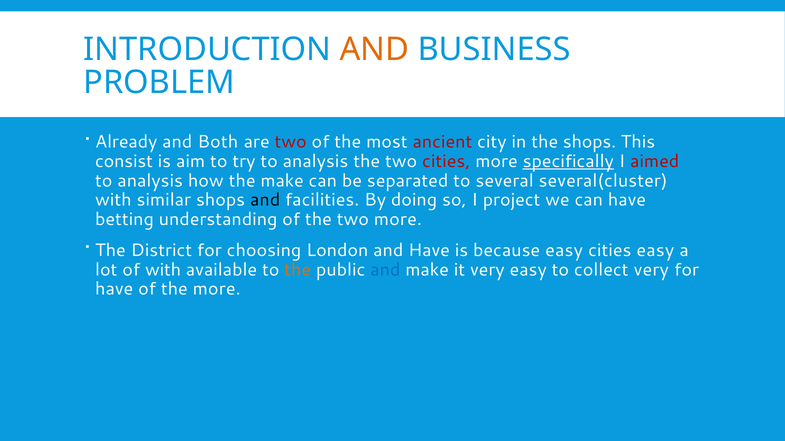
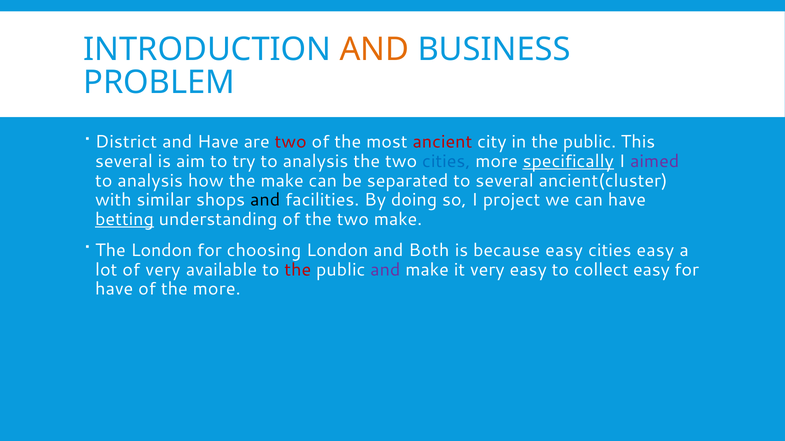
Already: Already -> District (126, 142)
and Both: Both -> Have (218, 142)
in the shops: shops -> public (590, 142)
consist: consist -> several (124, 161)
cities colour: red -> blue (446, 161)
aimed colour: red -> purple (655, 161)
several(cluster: several(cluster -> ancient(cluster (603, 181)
betting underline: none -> present (124, 220)
two more: more -> make (398, 220)
The District: District -> London (161, 251)
and Have: Have -> Both (429, 251)
of with: with -> very (163, 270)
the colour: orange -> red (298, 270)
and colour: blue -> purple (385, 270)
collect very: very -> easy (651, 270)
